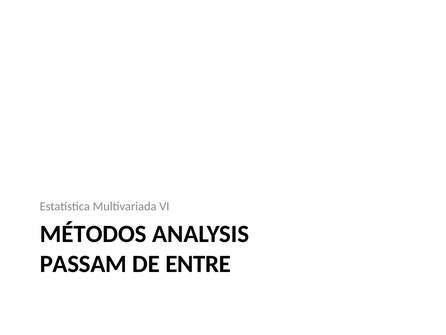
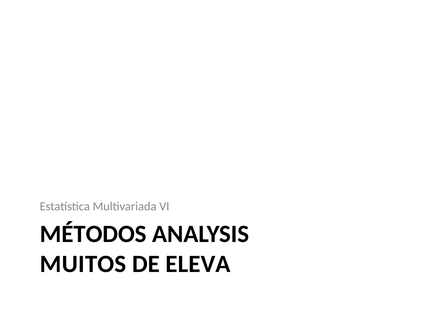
PASSAM: PASSAM -> MUITOS (83, 263)
ENTRE: ENTRE -> ELEVA (198, 263)
